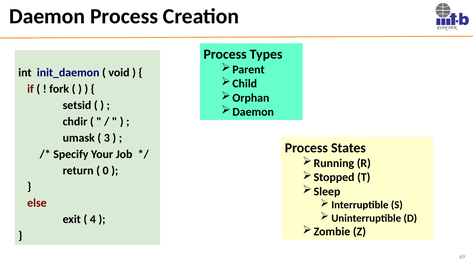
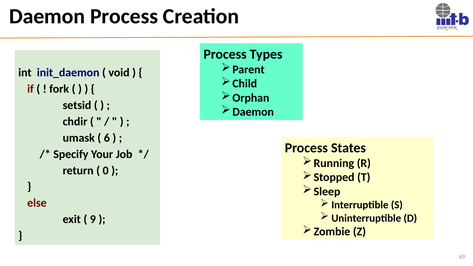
3: 3 -> 6 (107, 138)
4: 4 -> 9 (93, 219)
